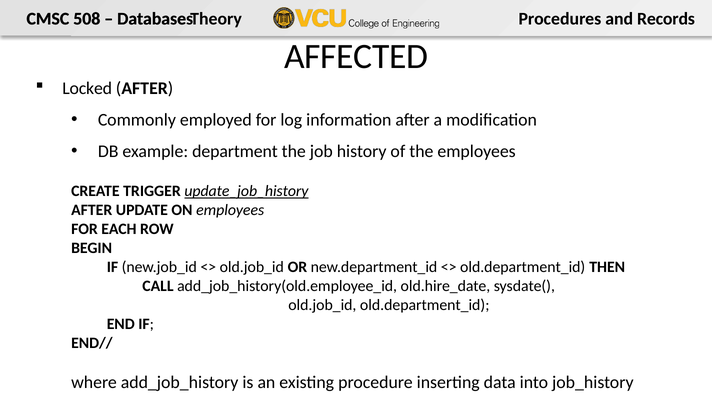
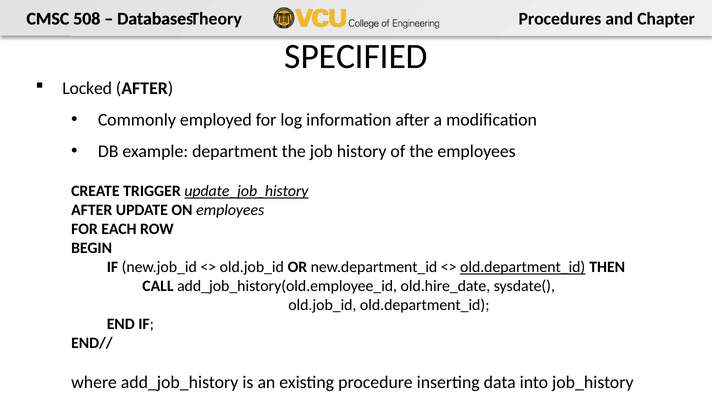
Records: Records -> Chapter (666, 19)
AFFECTED: AFFECTED -> SPECIFIED (356, 56)
old.department_id underline: none -> present (523, 267)
